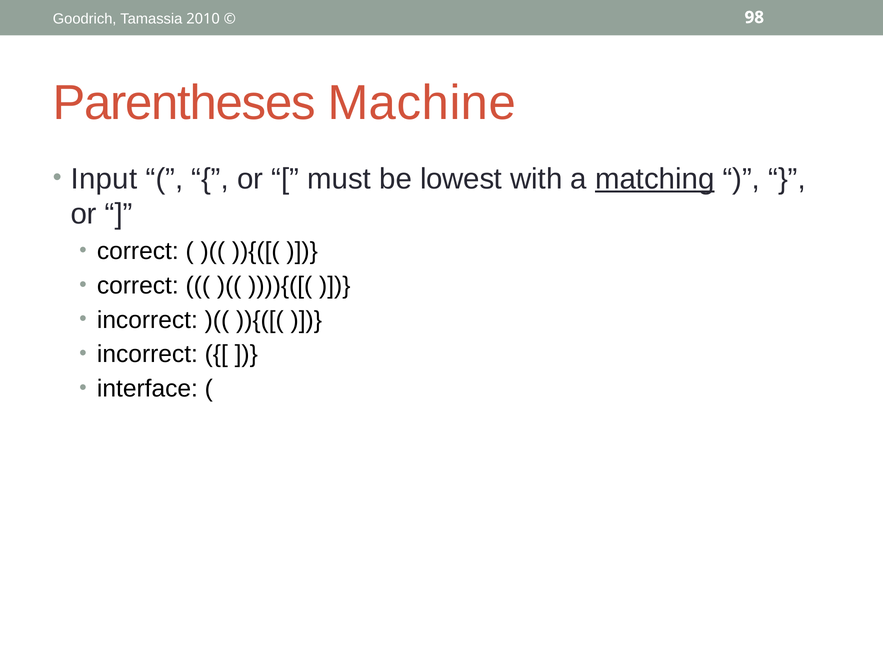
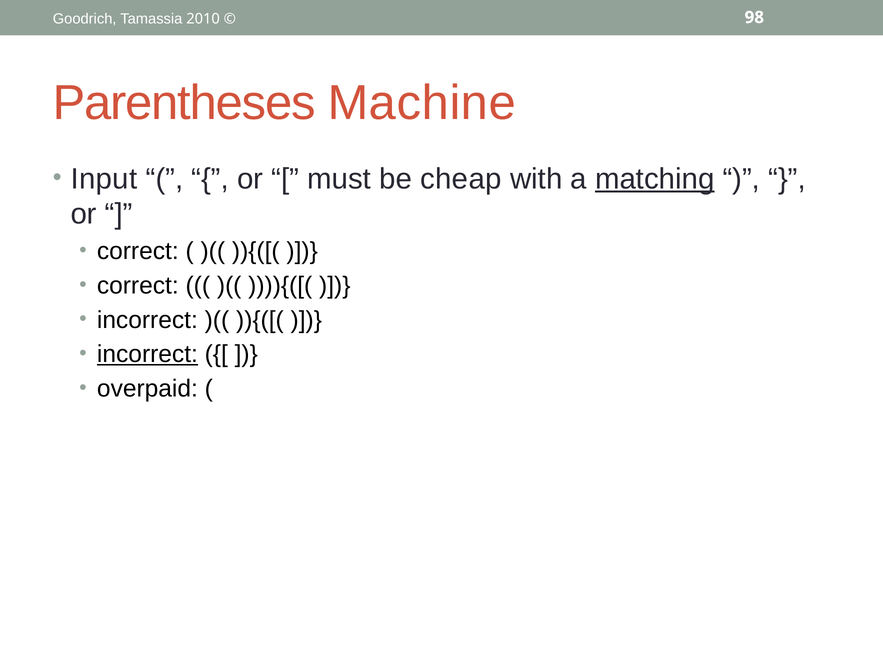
lowest: lowest -> cheap (461, 179)
incorrect underline: none -> present (147, 354)
interface: interface -> overpaid (147, 388)
